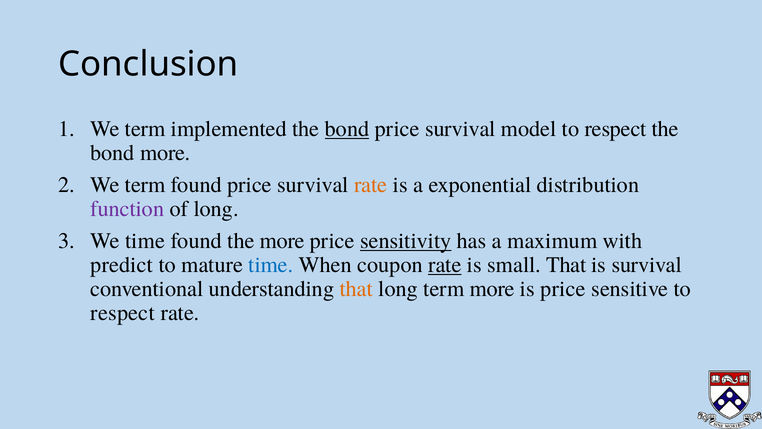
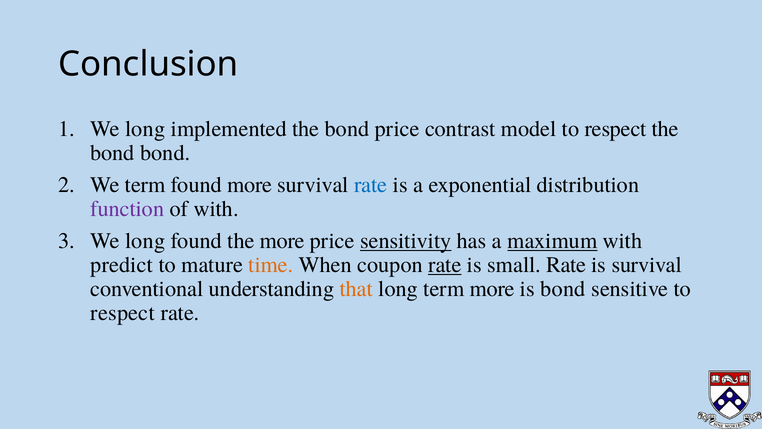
term: term -> long (145, 129)
bond underline: present -> none (347, 129)
survival: survival -> contrast (460, 129)
bond more: more -> bond (165, 153)
found price: price -> more (250, 185)
rate colour: orange -> blue (371, 185)
of long: long -> with (216, 209)
time: time -> long (145, 241)
maximum underline: none -> present (552, 241)
time colour: blue -> orange (271, 265)
small That: That -> Rate (566, 265)
is price: price -> bond (563, 289)
